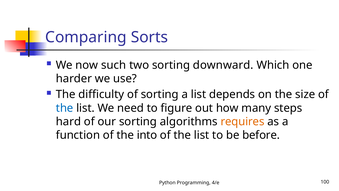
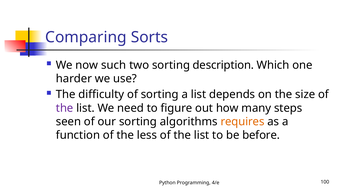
downward: downward -> description (223, 65)
the colour: blue -> purple (65, 108)
hard: hard -> seen (68, 121)
into: into -> less (147, 135)
